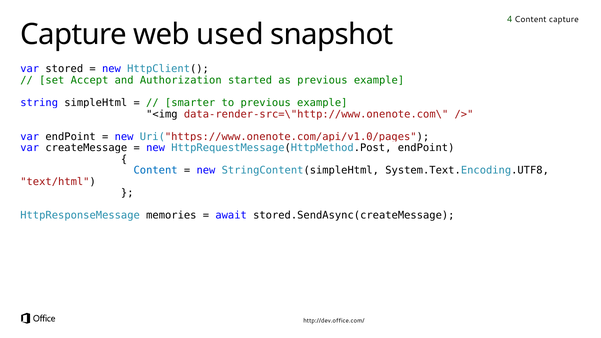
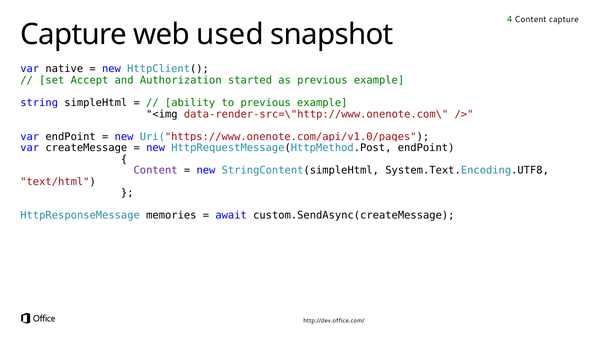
stored: stored -> native (64, 69)
smarter: smarter -> ability (190, 103)
Content colour: blue -> purple (156, 170)
stored.SendAsync(createMessage: stored.SendAsync(createMessage -> custom.SendAsync(createMessage (354, 216)
